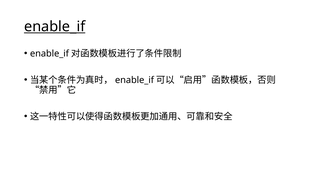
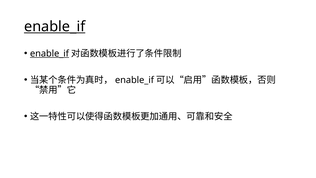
enable_if underline: none -> present (49, 53)
